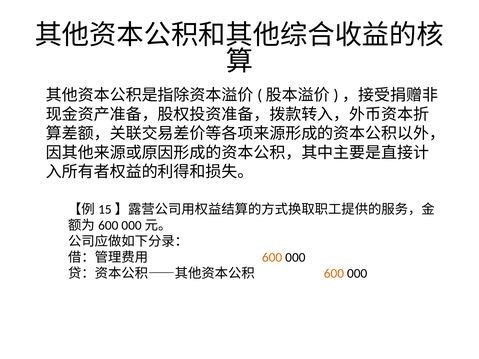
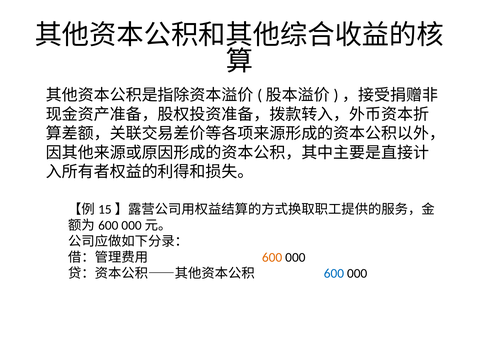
600 colour: orange -> blue (334, 274)
